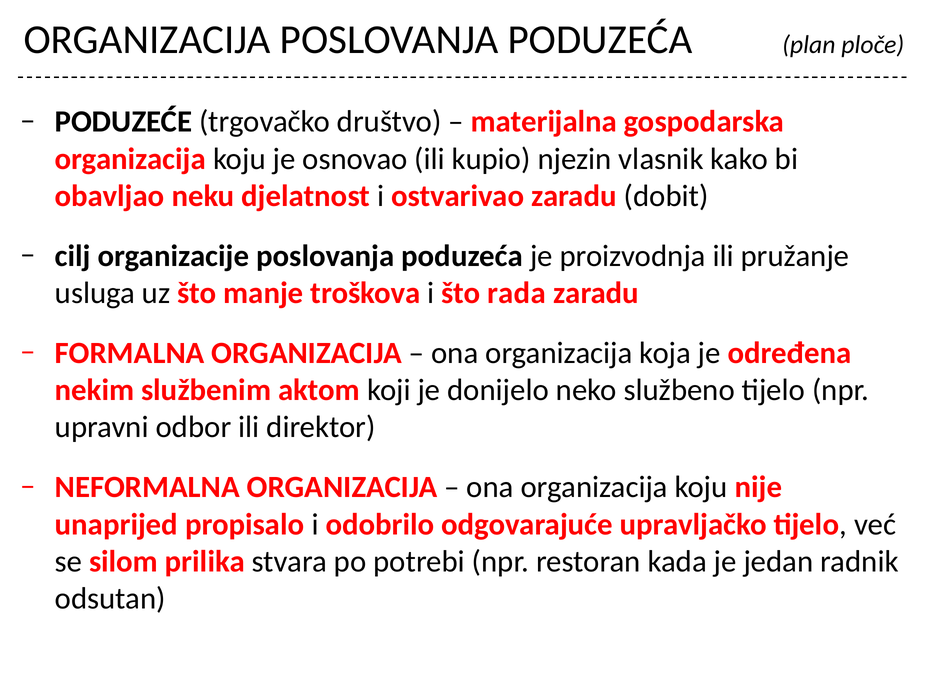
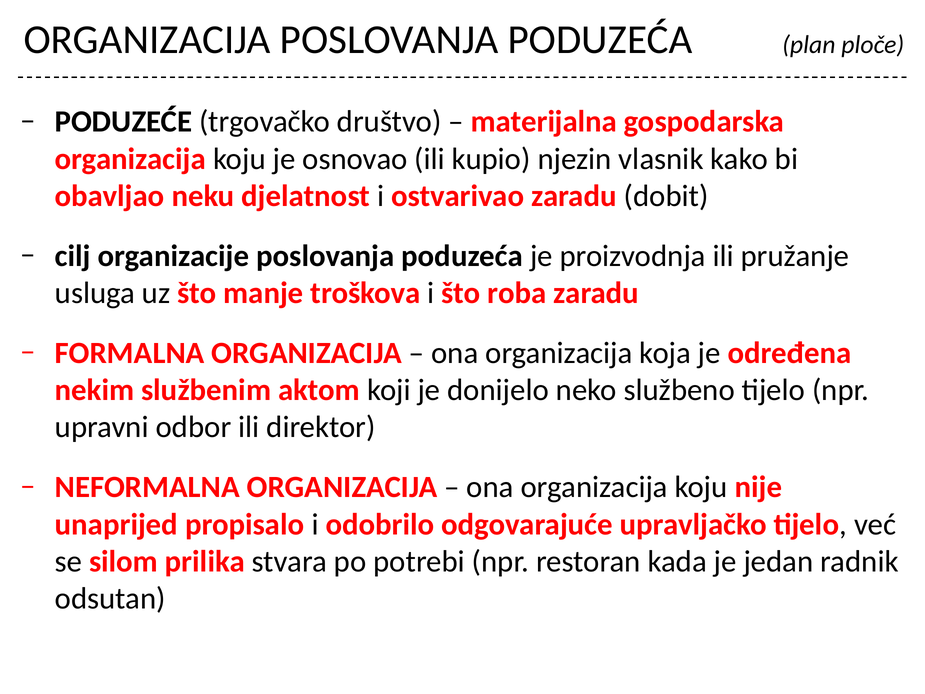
rada: rada -> roba (517, 293)
